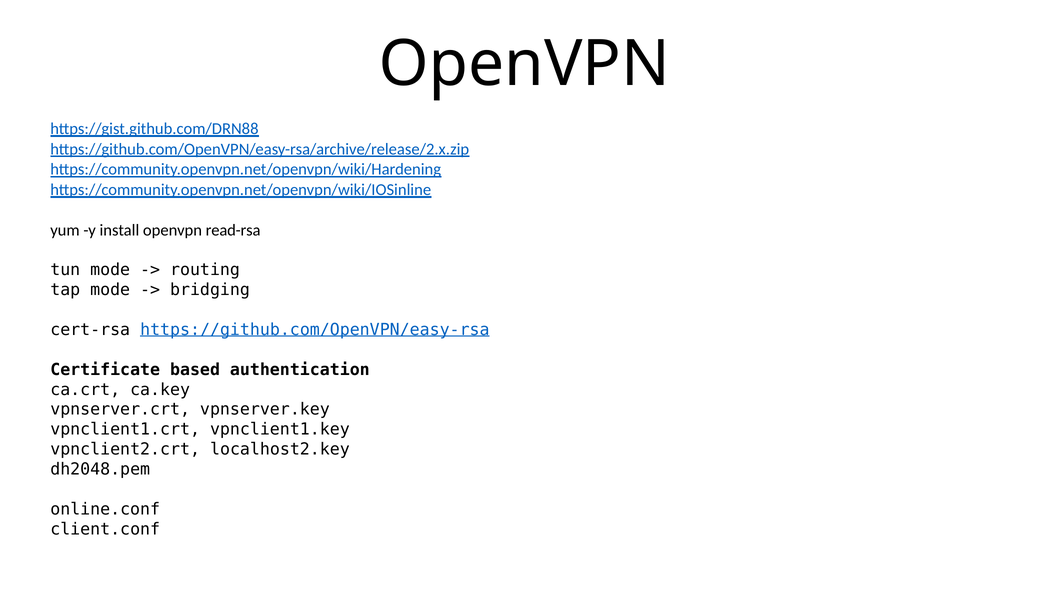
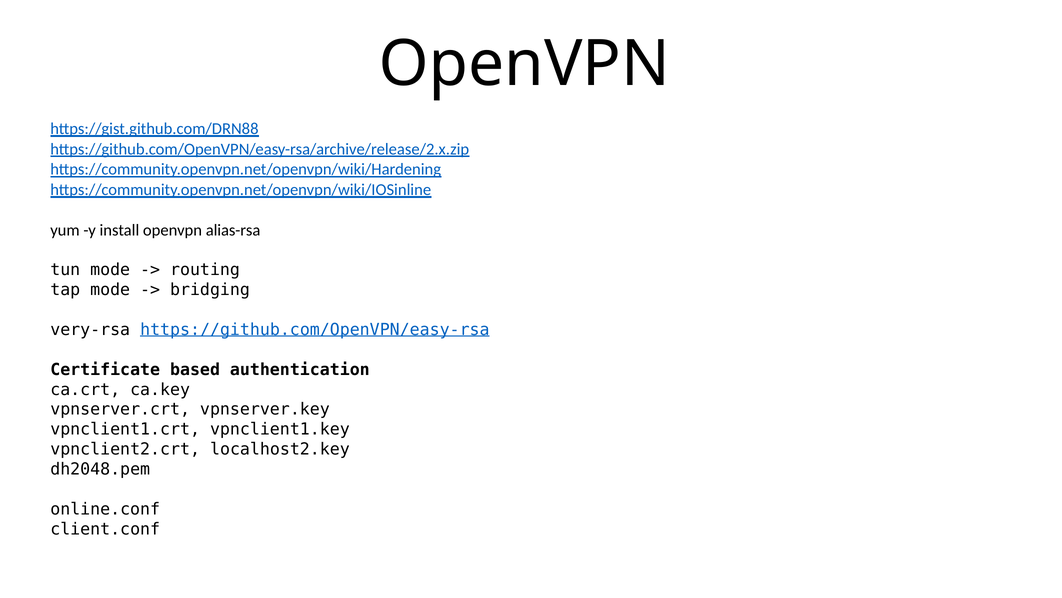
read-rsa: read-rsa -> alias-rsa (233, 230)
cert-rsa: cert-rsa -> very-rsa (90, 329)
